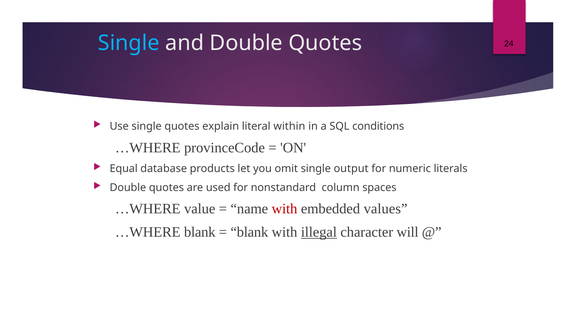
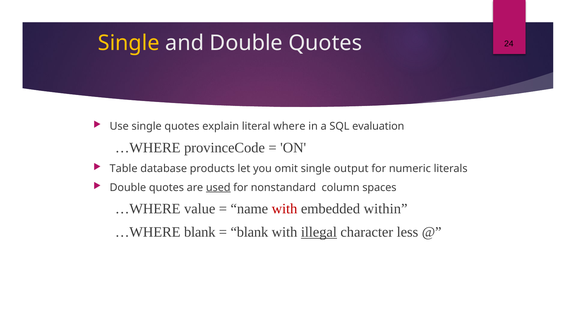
Single colour: light blue -> yellow (129, 43)
within: within -> where (289, 126)
conditions: conditions -> evaluation (378, 126)
Equal: Equal -> Table (124, 169)
used underline: none -> present (218, 187)
values: values -> within (386, 209)
will: will -> less (407, 232)
